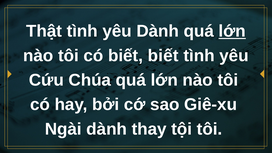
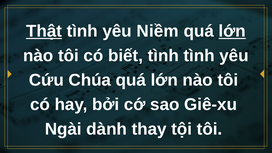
Thật underline: none -> present (44, 31)
yêu Dành: Dành -> Niềm (158, 31)
biết biết: biết -> tình (163, 56)
